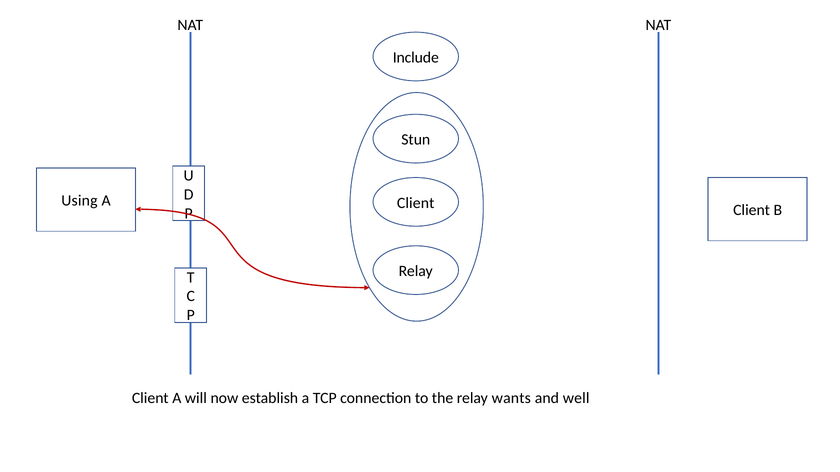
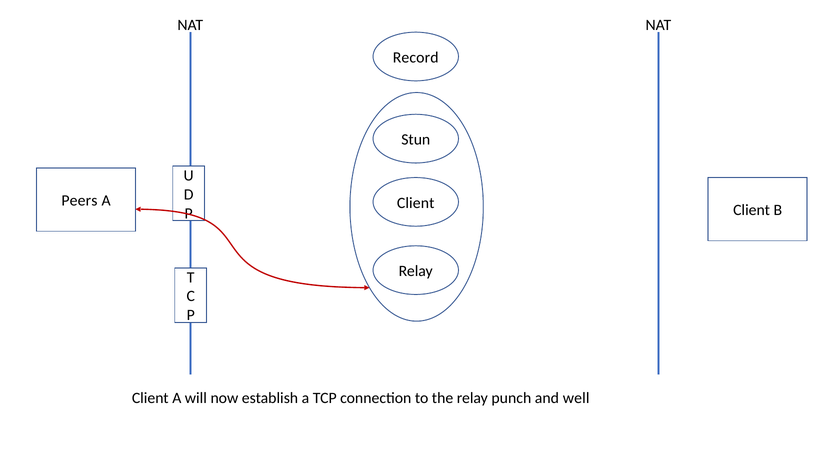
Include: Include -> Record (416, 58)
Using: Using -> Peers (79, 201)
wants: wants -> punch (511, 398)
